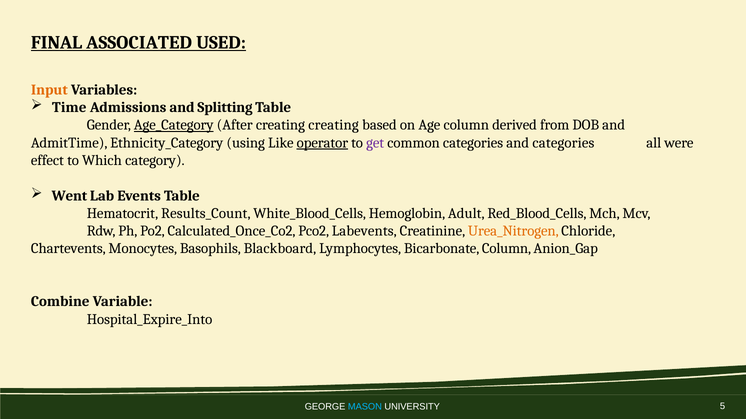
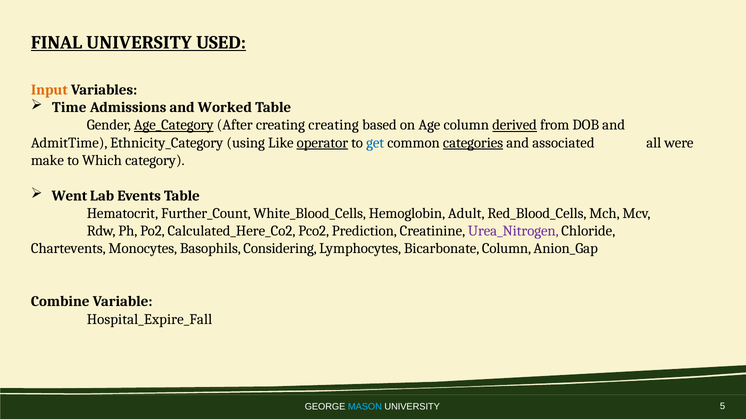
FINAL ASSOCIATED: ASSOCIATED -> UNIVERSITY (139, 42)
Splitting: Splitting -> Worked (225, 107)
derived underline: none -> present (515, 125)
get colour: purple -> blue (375, 143)
categories underline: none -> present (473, 143)
and categories: categories -> associated (563, 143)
effect: effect -> make (47, 161)
Results_Count: Results_Count -> Further_Count (206, 214)
Calculated_Once_Co2: Calculated_Once_Co2 -> Calculated_Here_Co2 (232, 231)
Labevents: Labevents -> Prediction (364, 231)
Urea_Nitrogen colour: orange -> purple (513, 231)
Blackboard: Blackboard -> Considering (280, 249)
Hospital_Expire_Into: Hospital_Expire_Into -> Hospital_Expire_Fall (149, 320)
